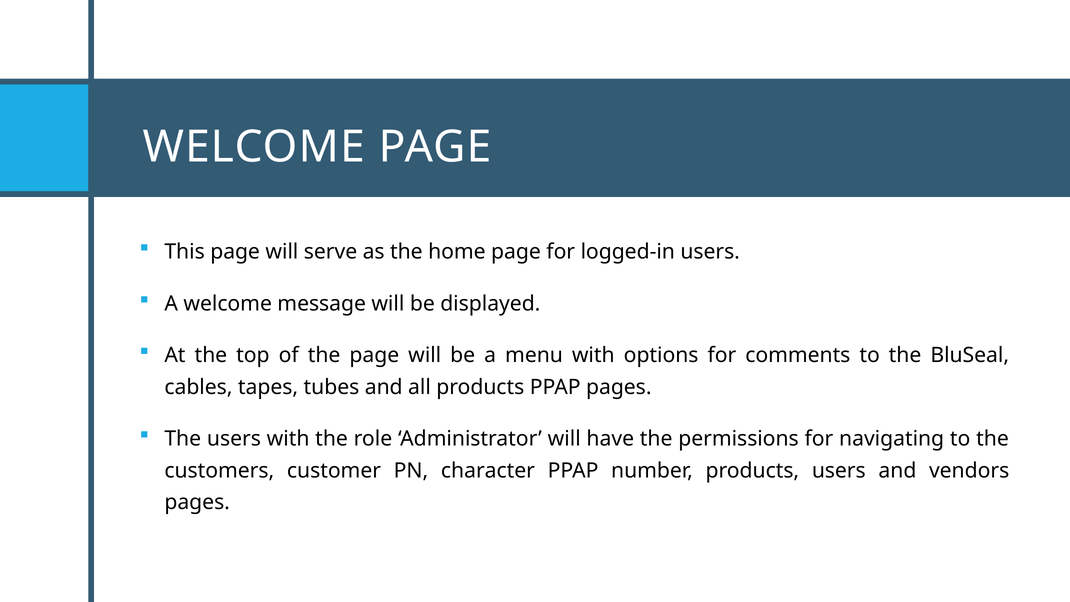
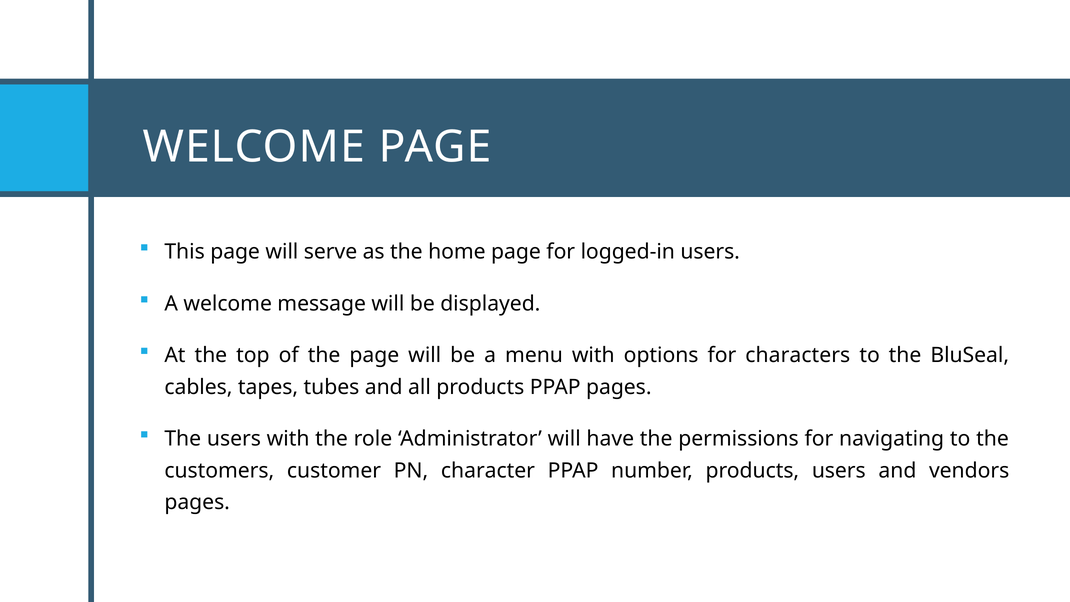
comments: comments -> characters (798, 355)
